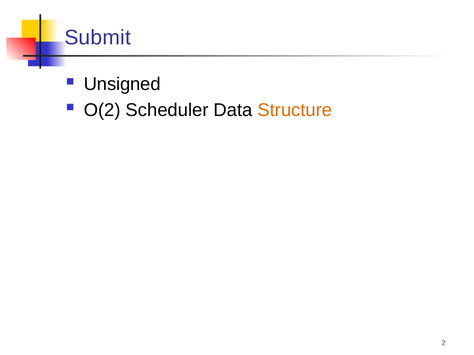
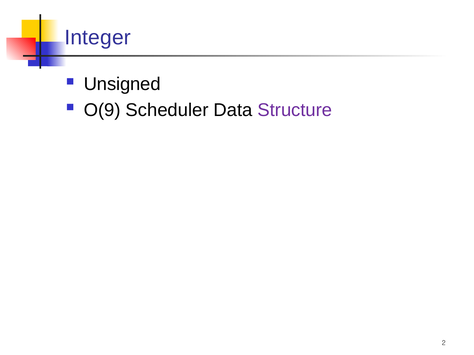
Submit: Submit -> Integer (98, 37)
O(2: O(2 -> O(9 (102, 110)
Structure colour: orange -> purple (295, 110)
